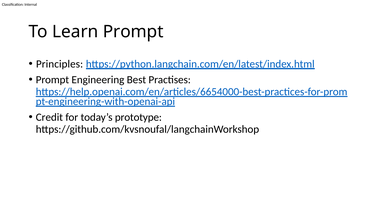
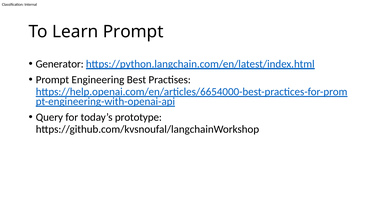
Principles: Principles -> Generator (60, 64)
Credit: Credit -> Query (49, 117)
